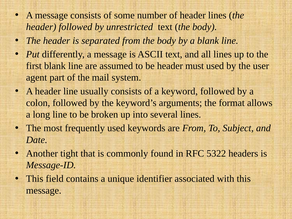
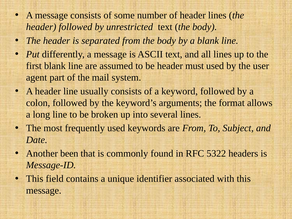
tight: tight -> been (69, 153)
